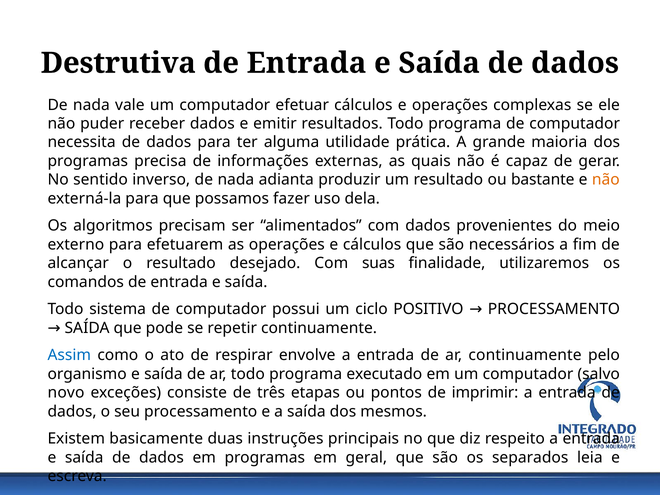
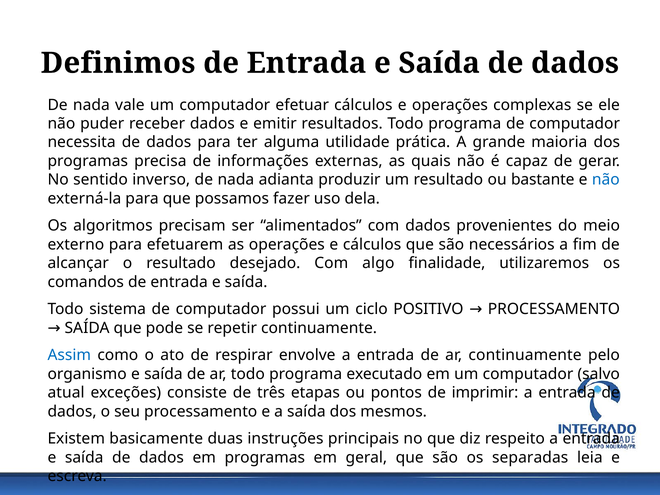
Destrutiva: Destrutiva -> Definimos (118, 63)
não colour: orange -> blue (606, 180)
suas: suas -> algo (378, 263)
novo: novo -> atual (66, 393)
separados: separados -> separadas (530, 457)
